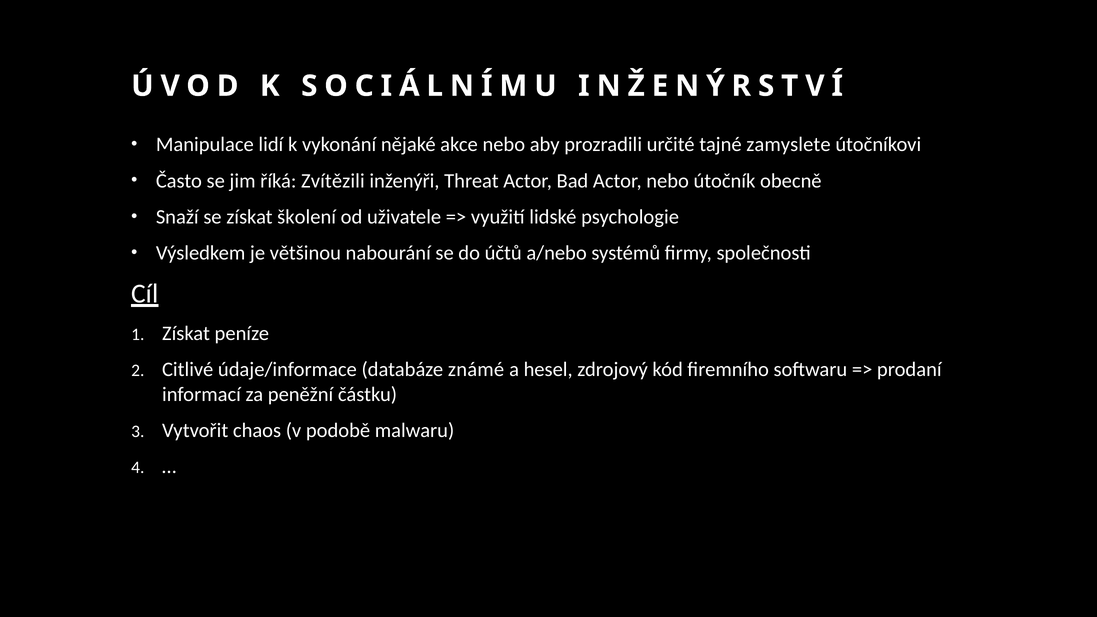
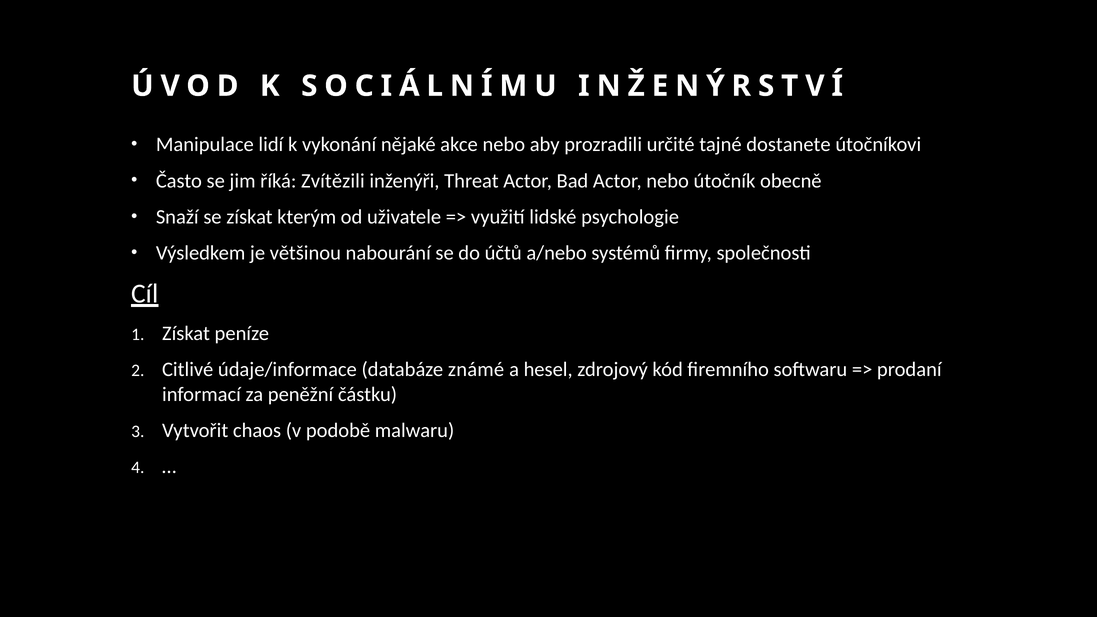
zamyslete: zamyslete -> dostanete (788, 145)
školení: školení -> kterým (307, 217)
